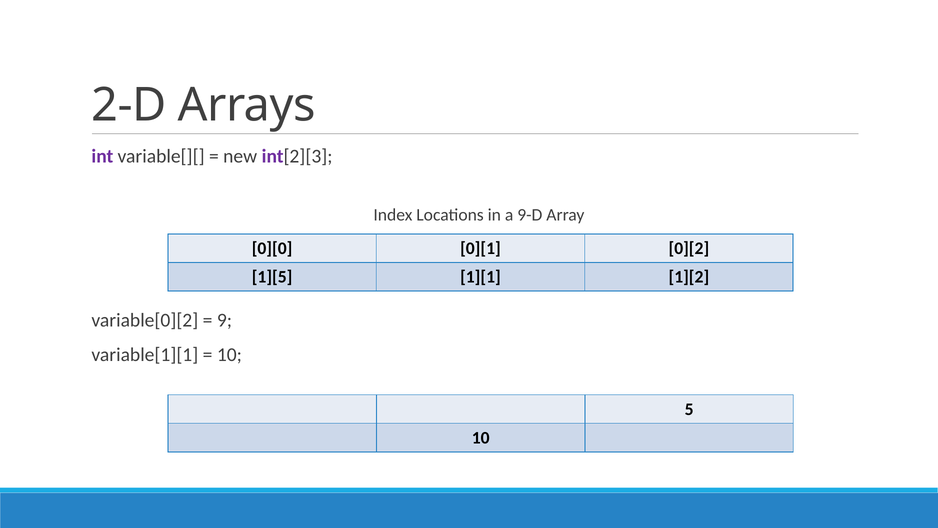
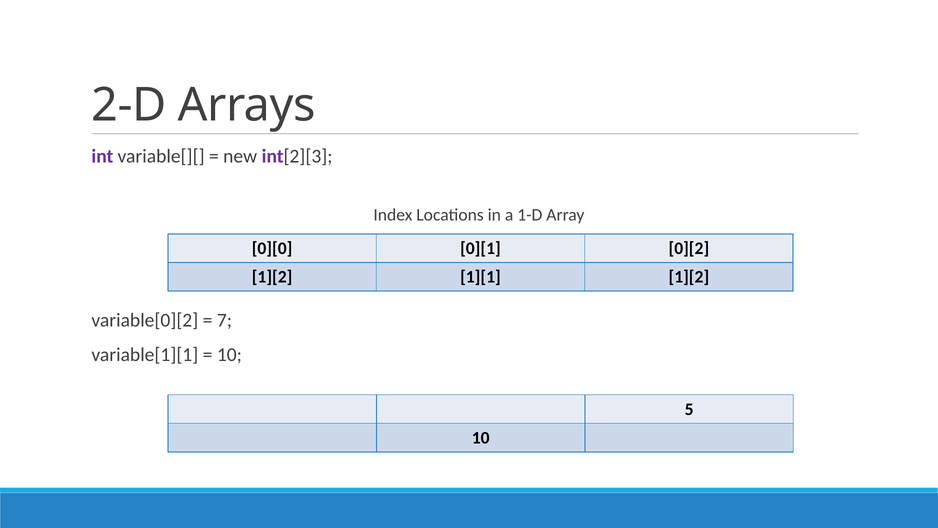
9-D: 9-D -> 1-D (530, 215)
1][5: 1][5 -> 1][2 (272, 277)
9: 9 -> 7 (224, 320)
